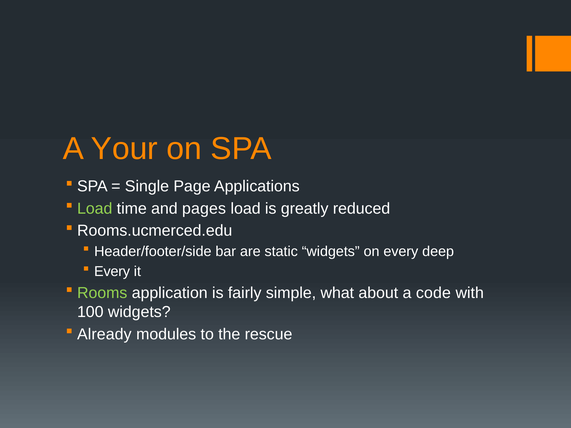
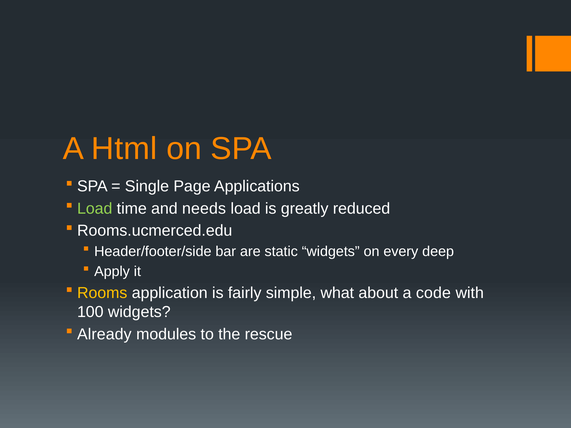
Your: Your -> Html (124, 149)
pages: pages -> needs (204, 209)
Every: Every -> Apply (112, 272)
Rooms colour: light green -> yellow (102, 293)
